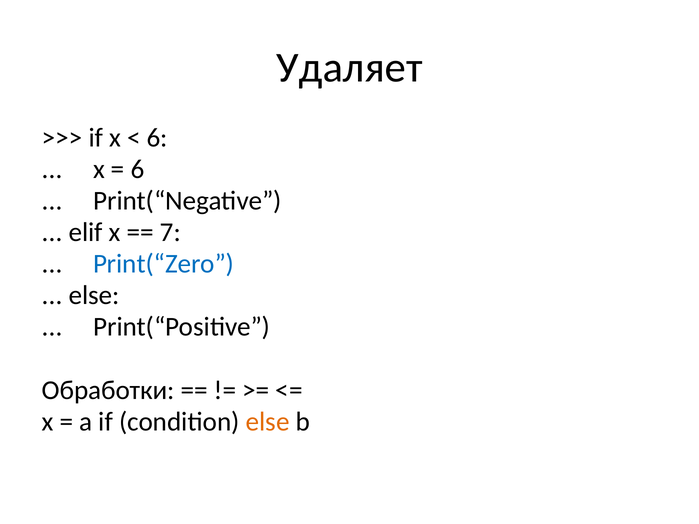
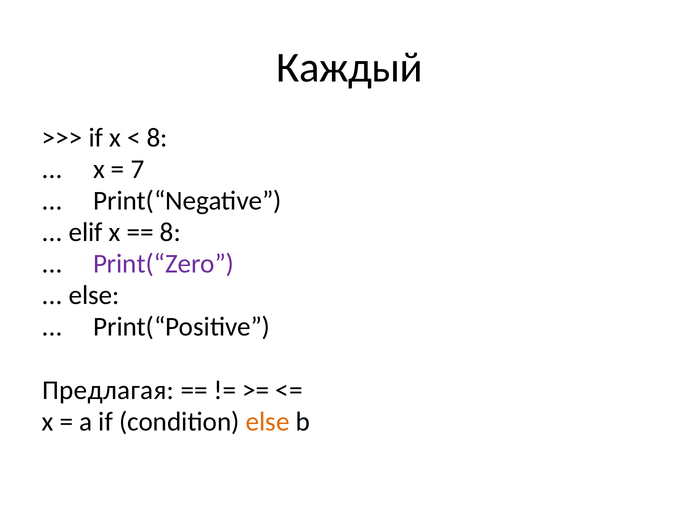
Удаляет: Удаляет -> Каждый (350, 68)
6: 6 -> 8 (157, 138)
6: 6 -> 7 (137, 169)
7: 7 -> 8 (170, 232)
Print(“Zero colour: blue -> purple (164, 264)
Обработки: Обработки -> Предлагая (108, 390)
